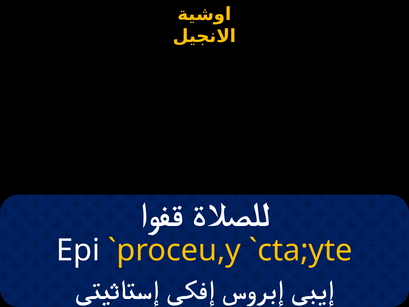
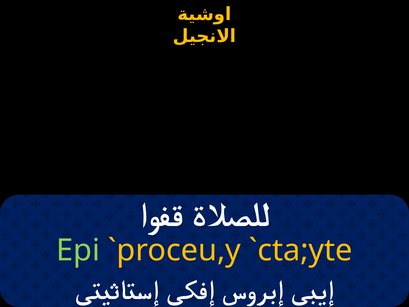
Epi colour: white -> light green (78, 250)
